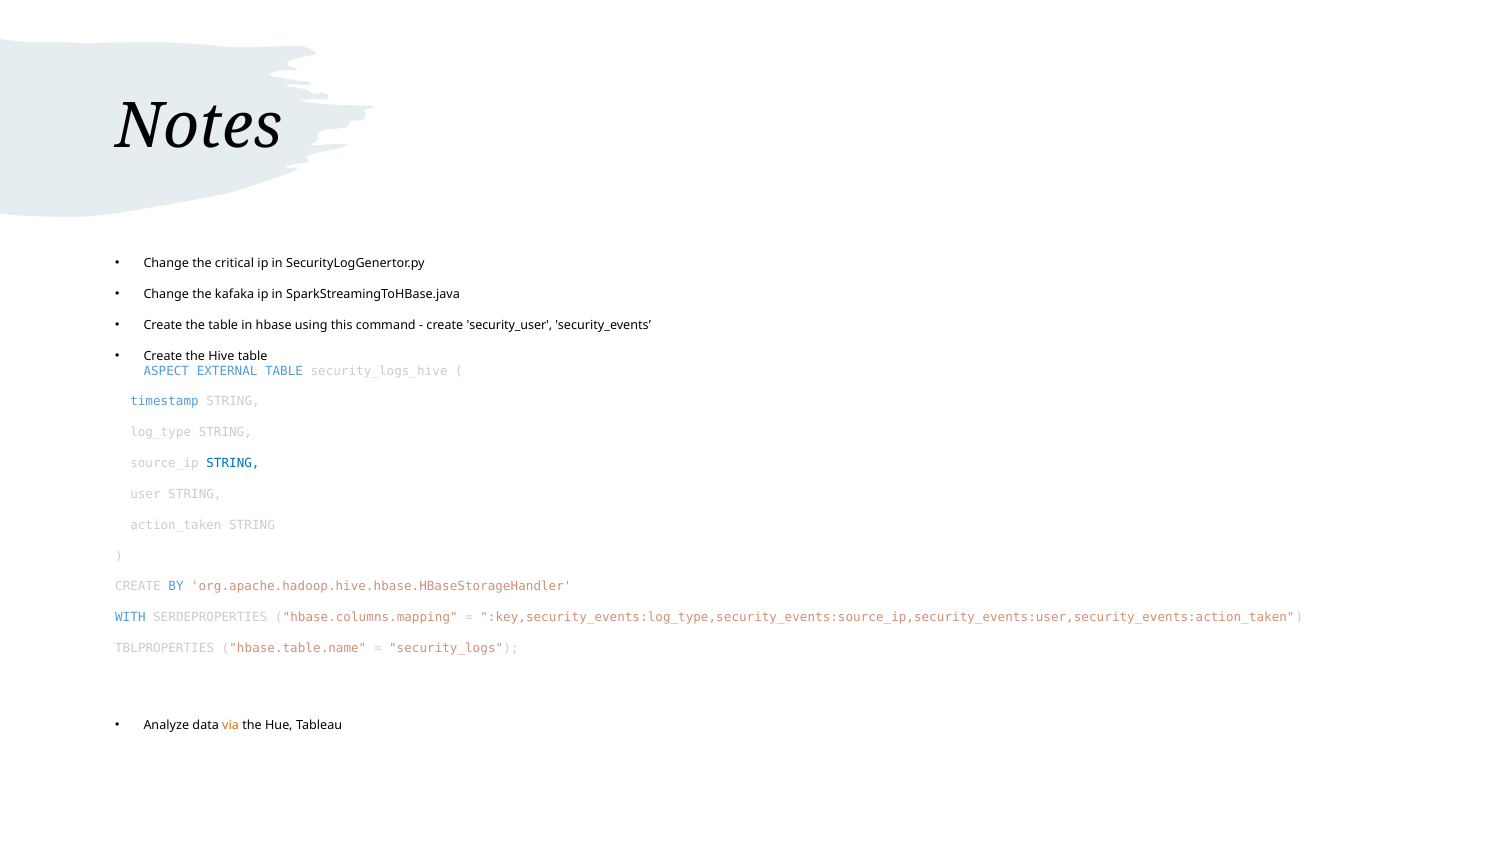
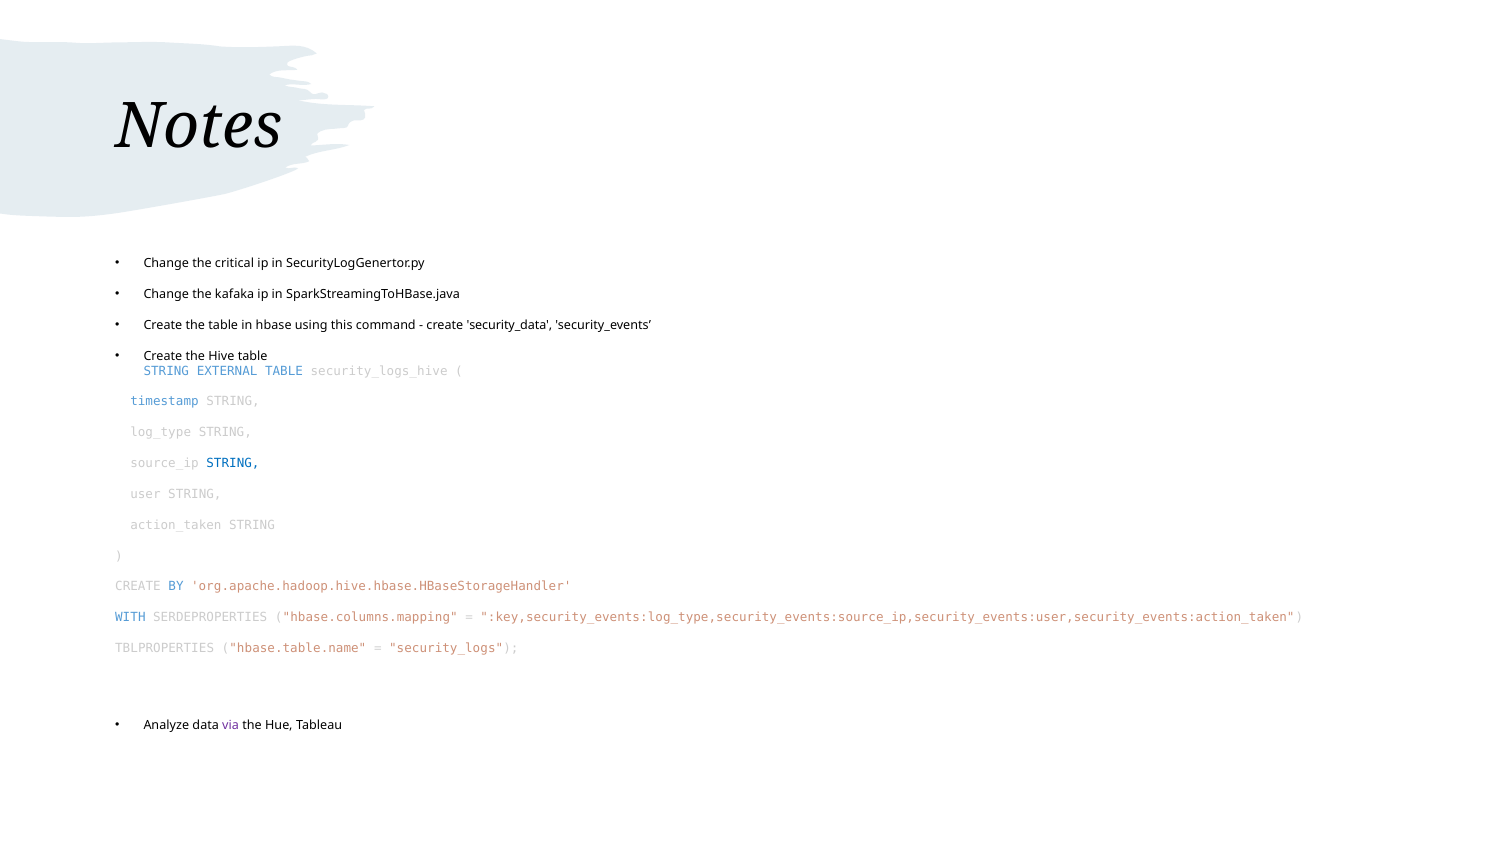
security_user: security_user -> security_data (509, 325)
ASPECT: ASPECT -> STRING (166, 371)
via colour: orange -> purple (231, 725)
